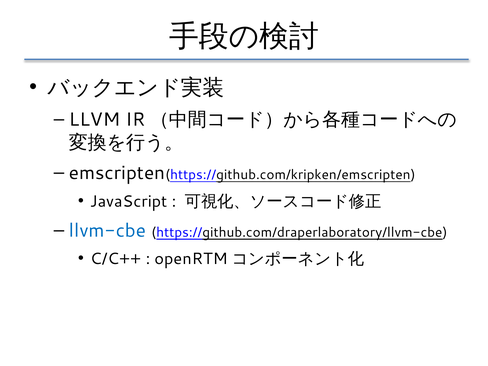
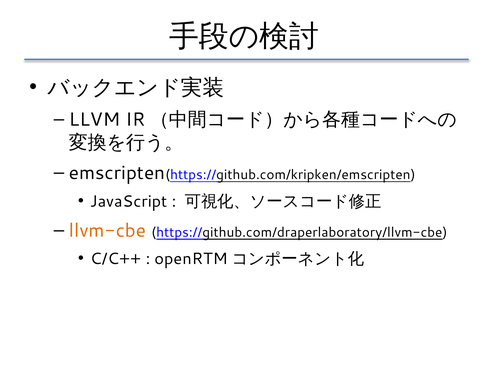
llvm-cbe colour: blue -> orange (108, 230)
